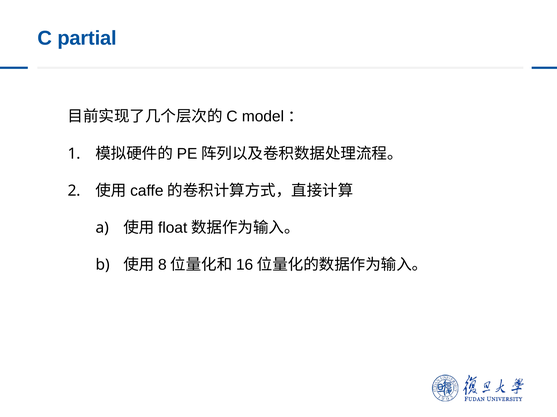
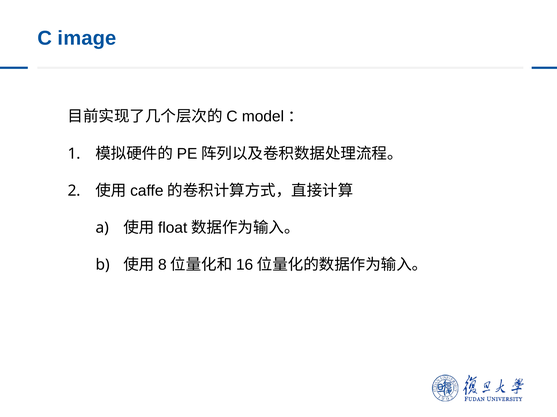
partial: partial -> image (87, 38)
